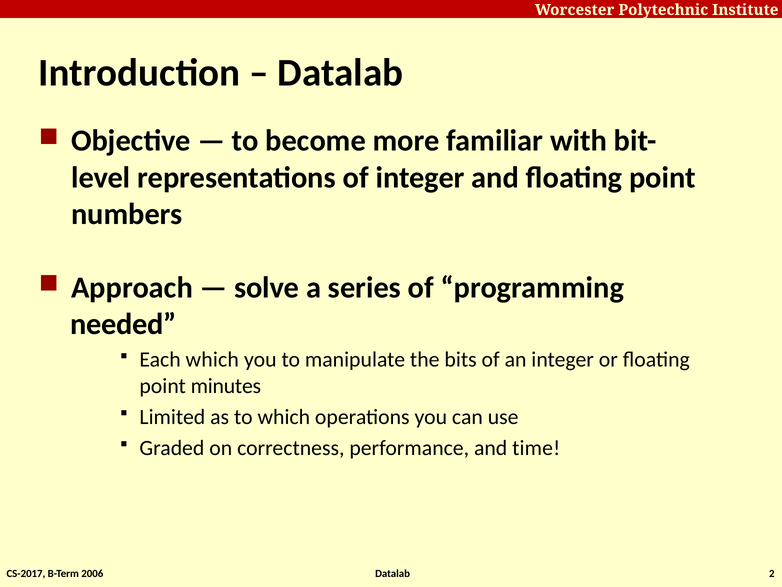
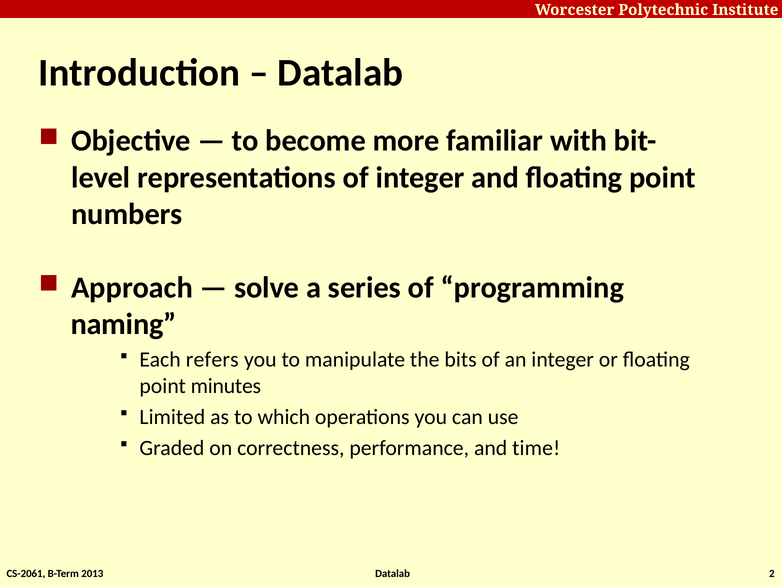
needed: needed -> naming (124, 324)
Each which: which -> refers (212, 360)
CS-2017: CS-2017 -> CS-2061 (26, 573)
2006: 2006 -> 2013 (92, 573)
